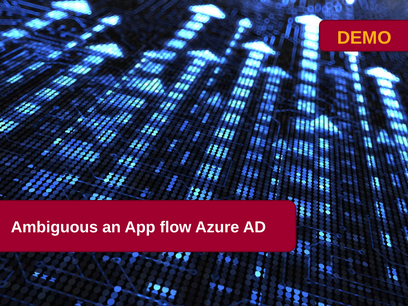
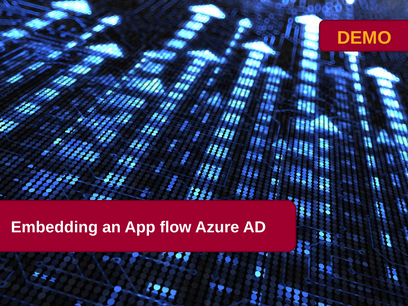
Ambiguous: Ambiguous -> Embedding (54, 227)
